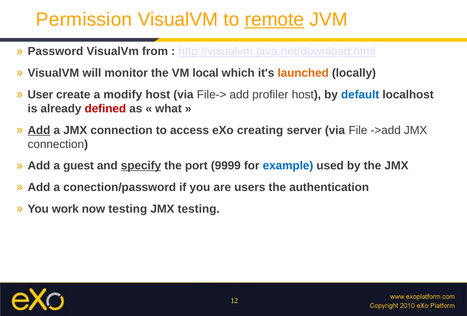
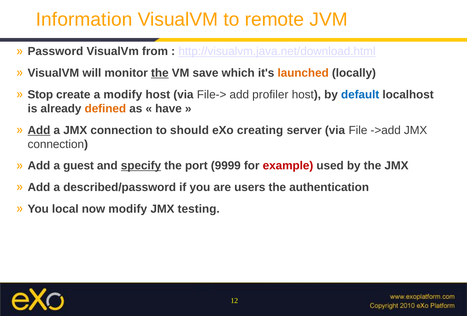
Permission: Permission -> Information (84, 20)
remote underline: present -> none (274, 20)
the underline: none -> present (160, 73)
local: local -> save (205, 73)
User: User -> Stop (40, 95)
defined colour: red -> orange (105, 109)
what: what -> have (168, 109)
access: access -> should (189, 130)
example colour: blue -> red (288, 166)
conection/password: conection/password -> described/password (120, 188)
work: work -> local (65, 209)
now testing: testing -> modify (128, 209)
